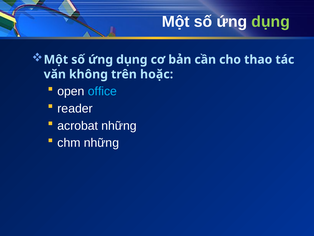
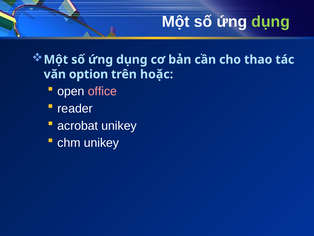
không: không -> option (89, 74)
office colour: light blue -> pink (102, 91)
acrobat những: những -> unikey (119, 125)
chm những: những -> unikey (101, 143)
